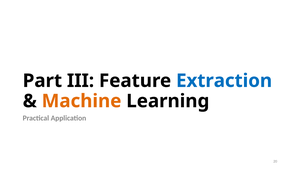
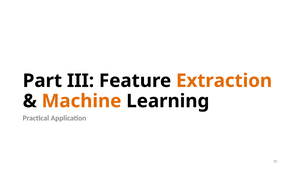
Extraction colour: blue -> orange (224, 81)
